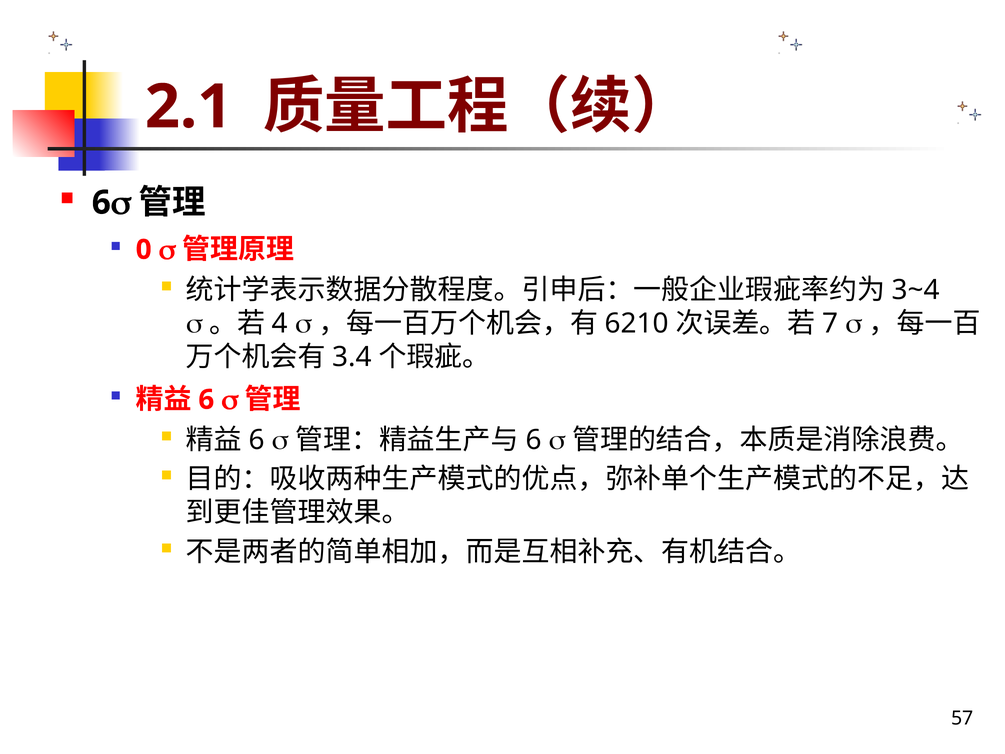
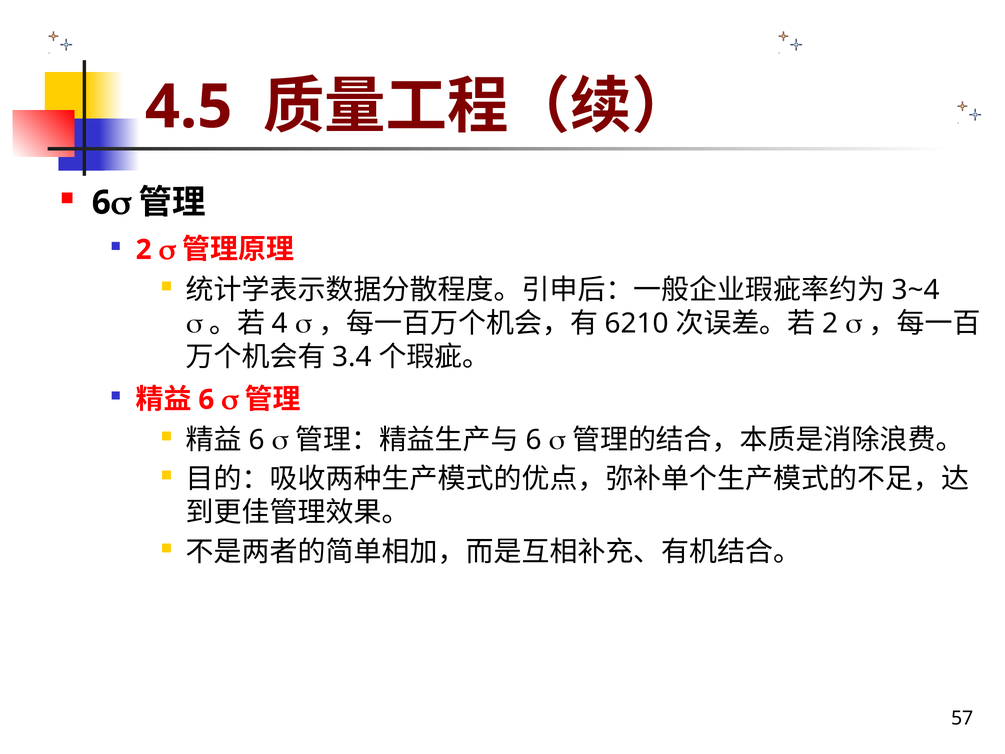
2.1: 2.1 -> 4.5 (189, 107)
0: 0 -> 2 (144, 250)
7: 7 -> 2 (830, 324)
